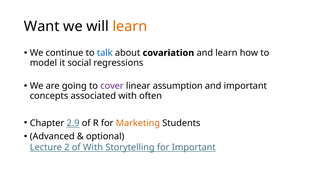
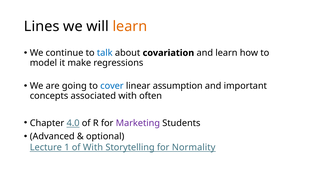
Want: Want -> Lines (42, 26)
social: social -> make (79, 63)
cover colour: purple -> blue (112, 86)
2.9: 2.9 -> 4.0 (73, 124)
Marketing colour: orange -> purple (138, 124)
2: 2 -> 1 (67, 148)
for Important: Important -> Normality (194, 148)
